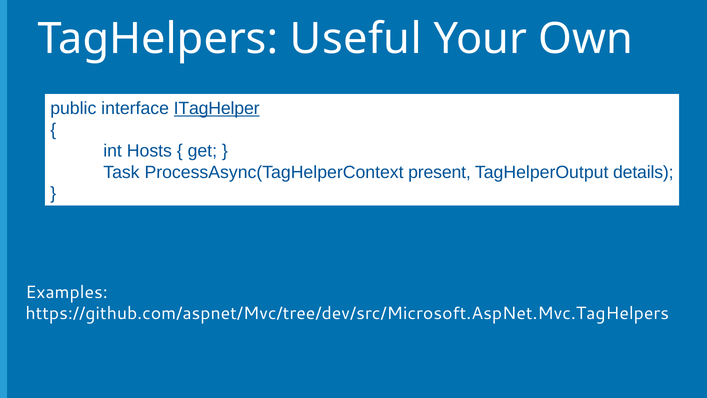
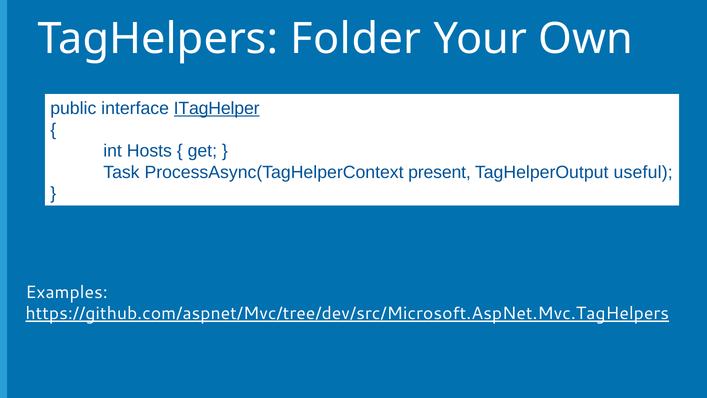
Useful: Useful -> Folder (356, 39)
details: details -> useful (643, 172)
https://github.com/aspnet/Mvc/tree/dev/src/Microsoft.AspNet.Mvc.TagHelpers underline: none -> present (347, 313)
